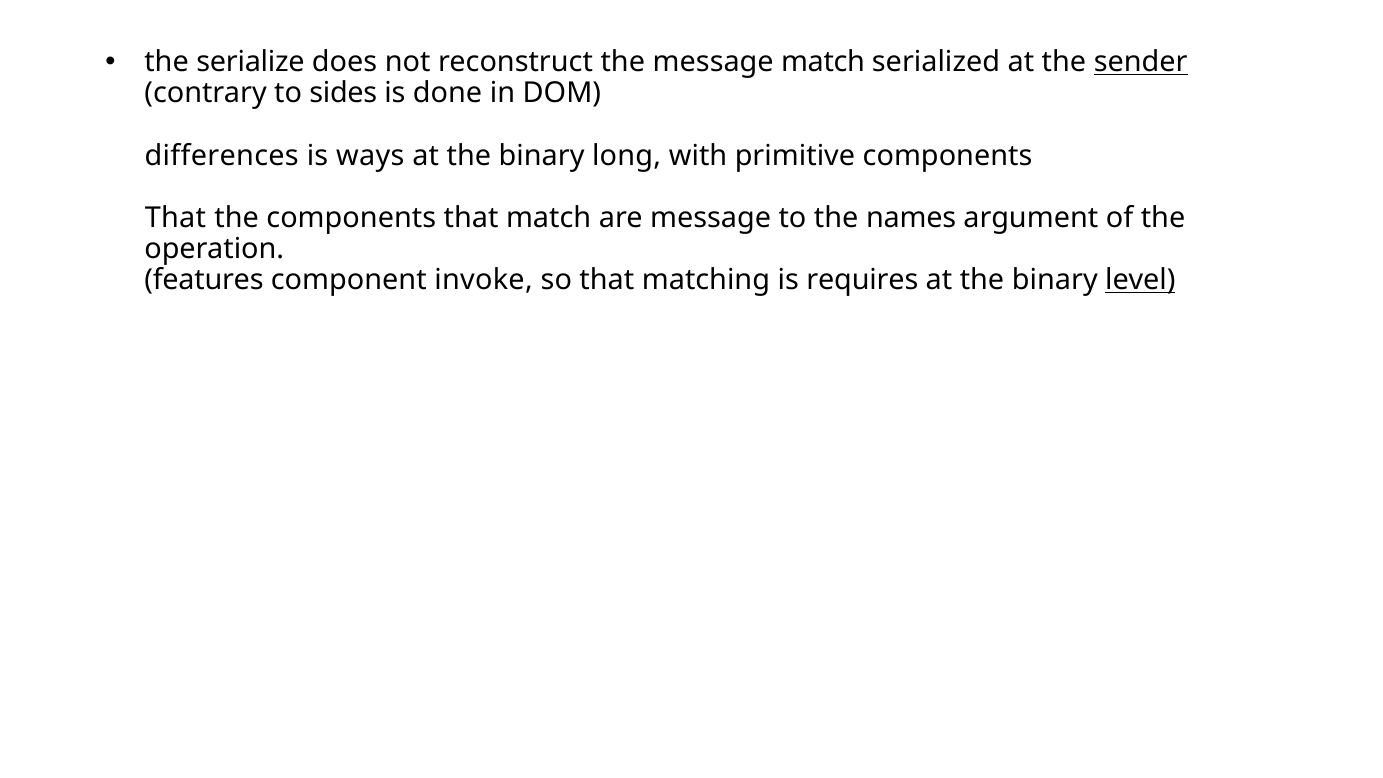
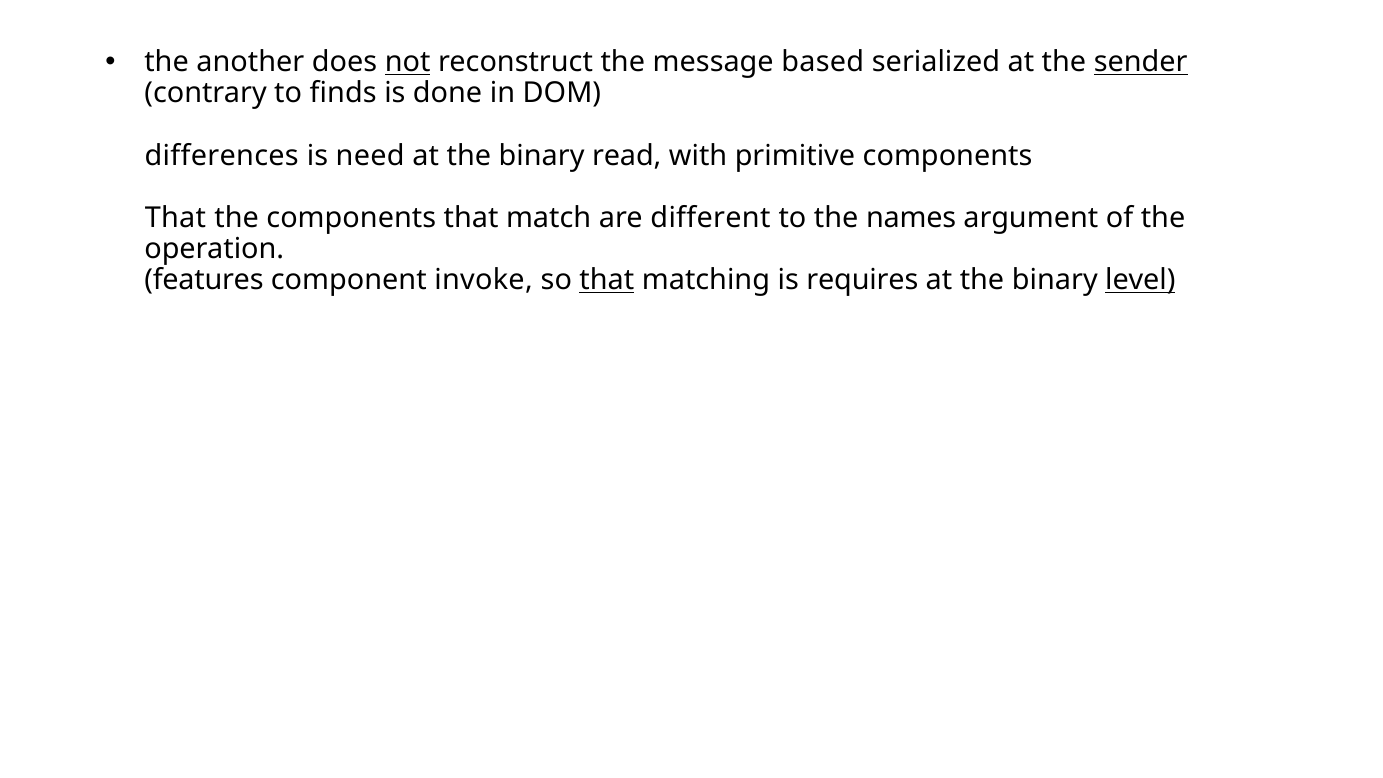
serialize: serialize -> another (250, 62)
not underline: none -> present (408, 62)
message match: match -> based (823, 62)
sides: sides -> finds (343, 93)
ways: ways -> need (370, 156)
long: long -> read (627, 156)
are message: message -> different (710, 218)
that underline: none -> present (607, 280)
